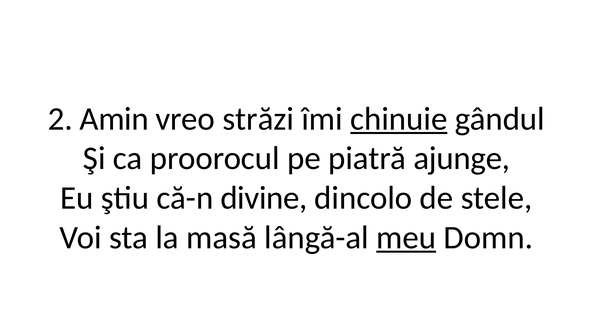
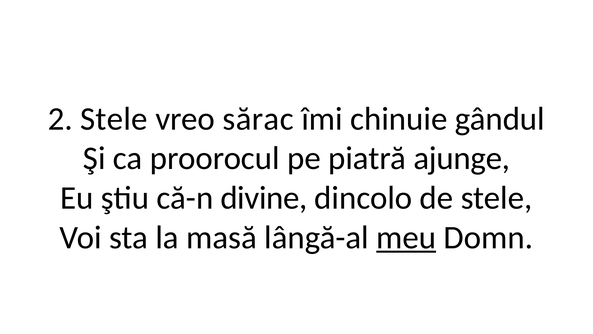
2 Amin: Amin -> Stele (114, 119)
străzi: străzi -> sărac (258, 119)
chinuie underline: present -> none (399, 119)
